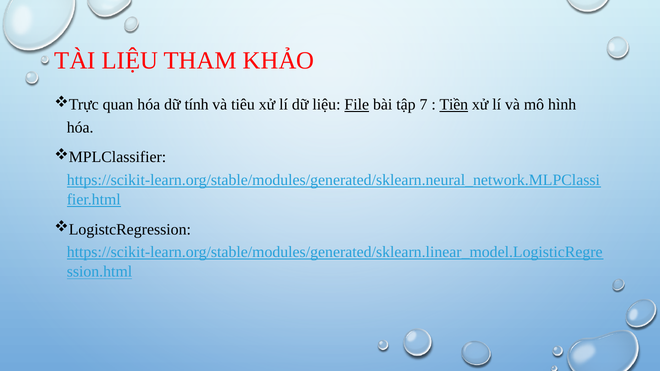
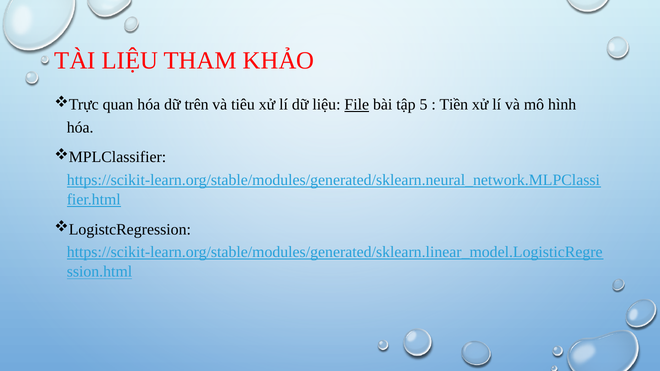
tính: tính -> trên (197, 105)
7: 7 -> 5 (424, 105)
Tiền underline: present -> none (454, 105)
